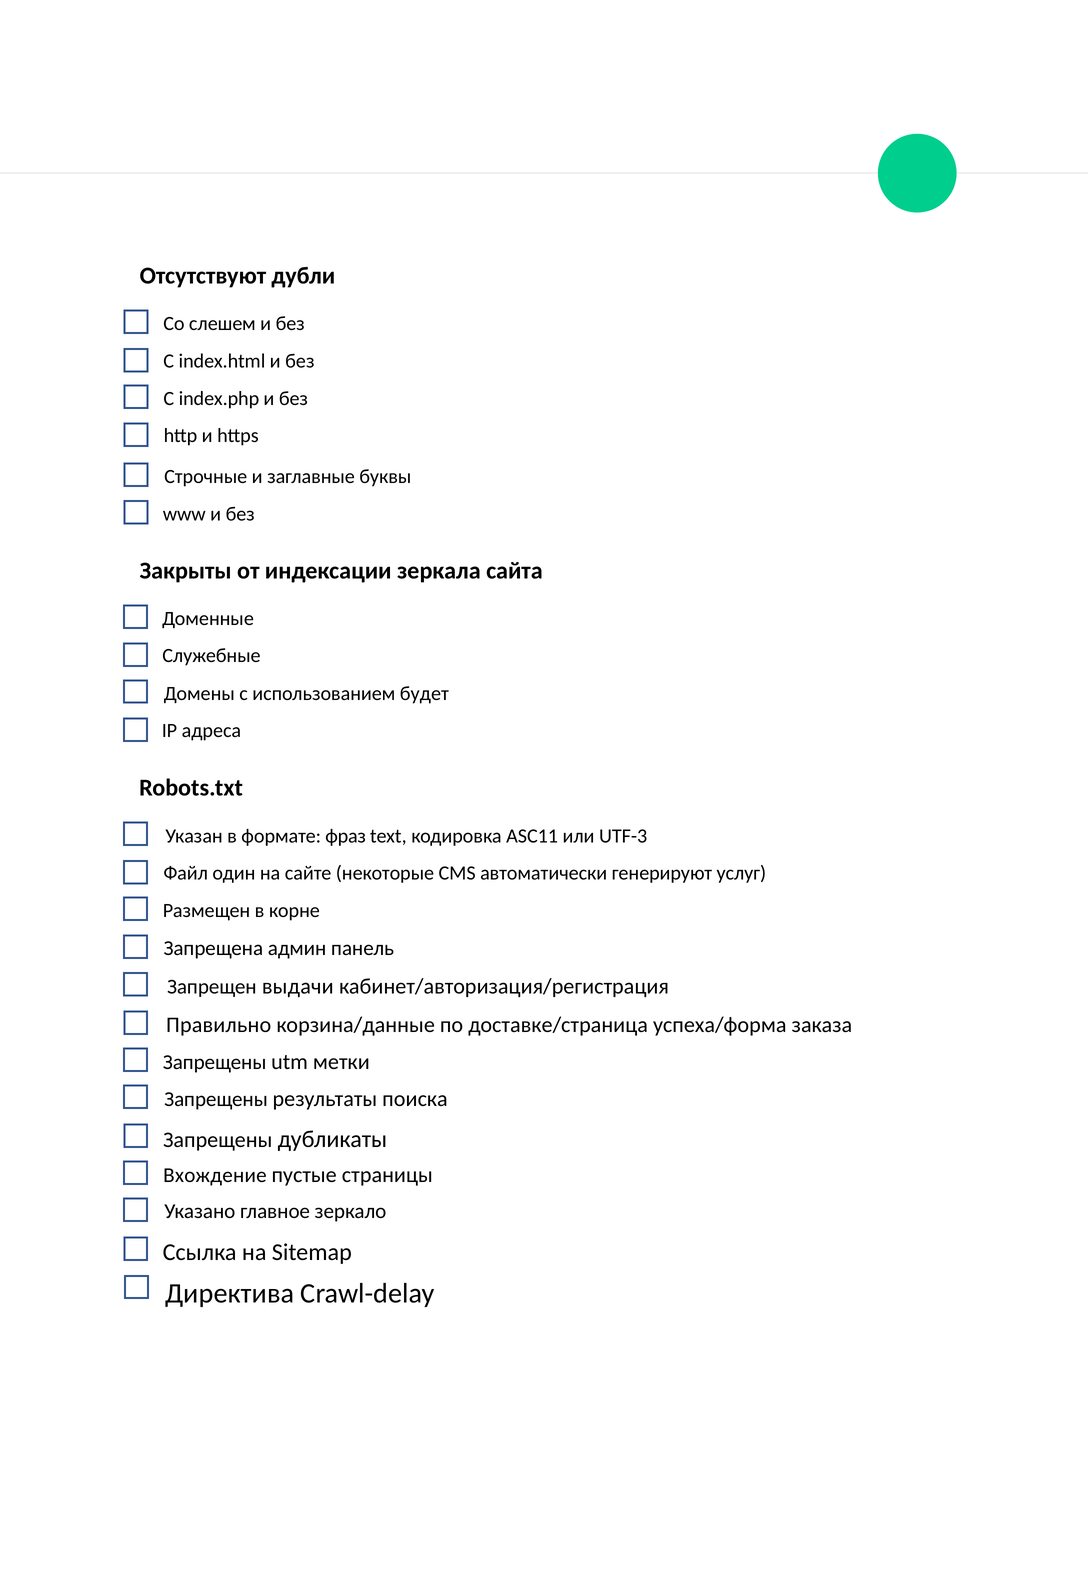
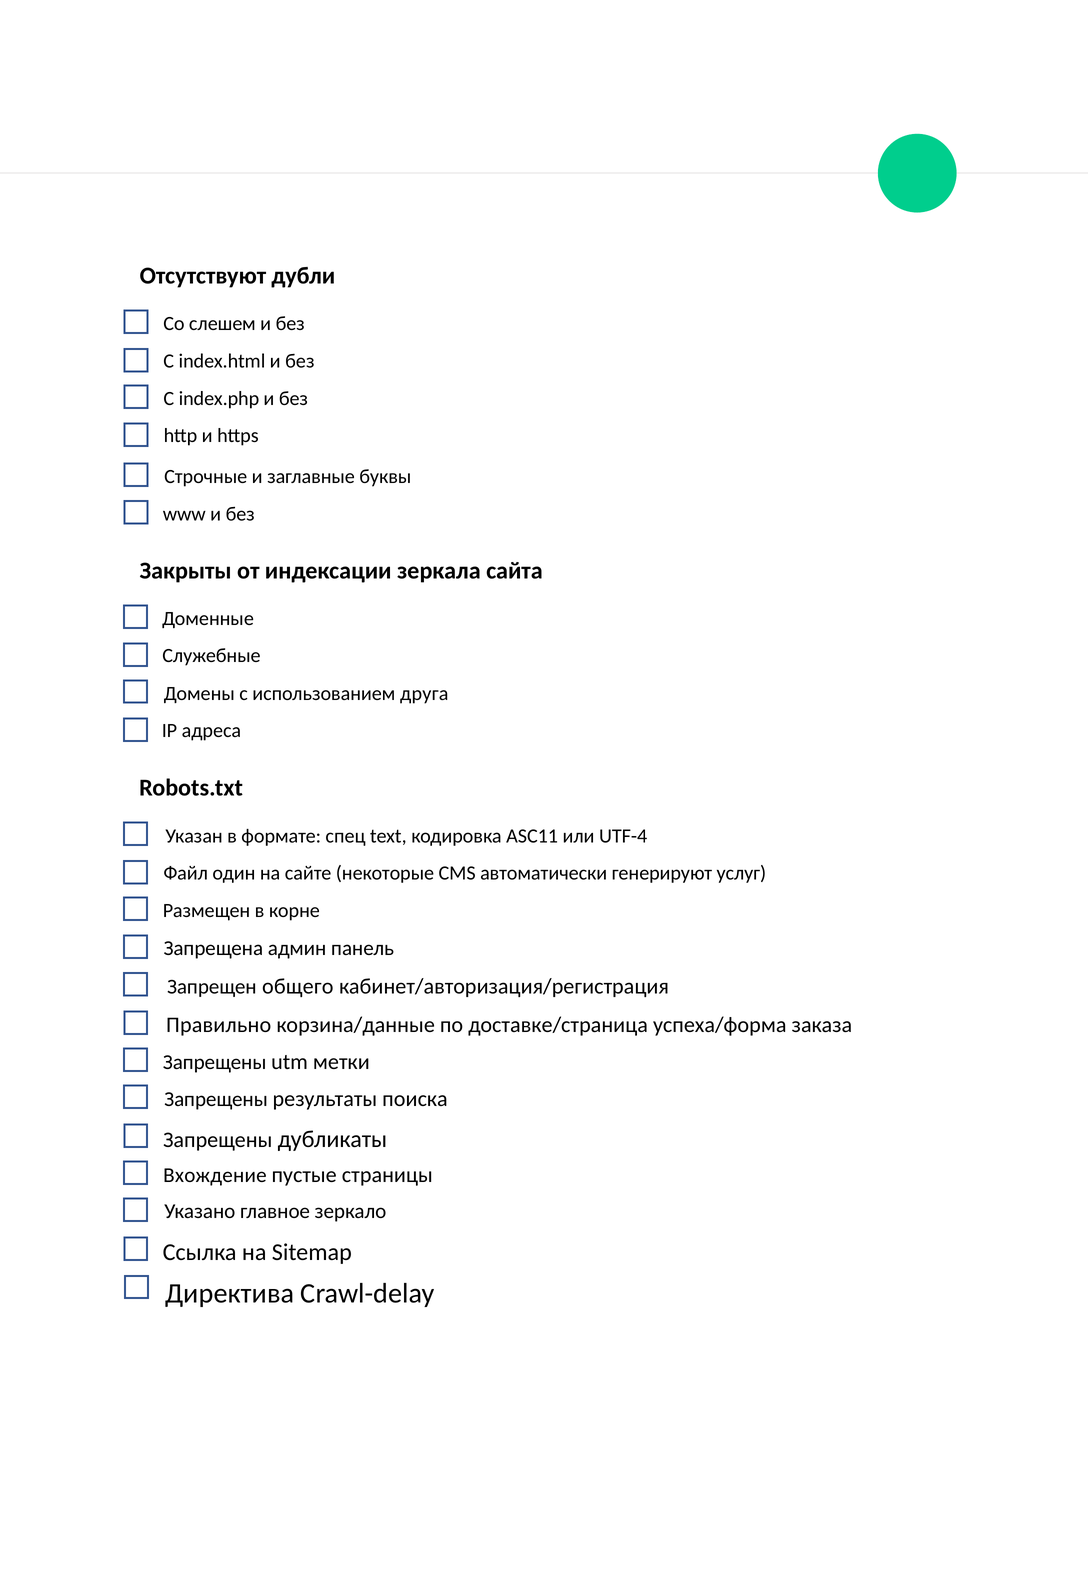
будет: будет -> друга (424, 693)
фраз: фраз -> спец (346, 836)
UTF-3: UTF-3 -> UTF-4 (623, 836)
выдачи: выдачи -> общего (298, 986)
